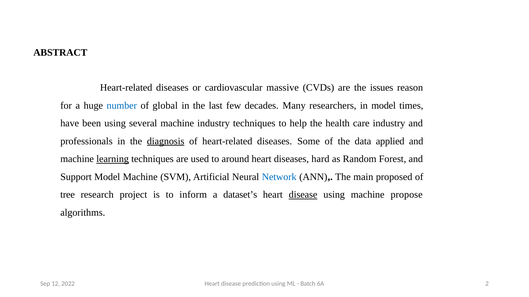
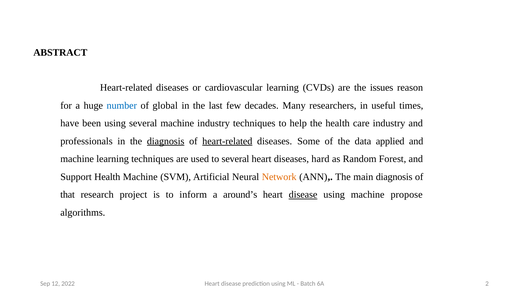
cardiovascular massive: massive -> learning (283, 88)
in model: model -> useful (384, 106)
heart-related underline: none -> present (227, 141)
learning underline: present -> none (113, 159)
to around: around -> several (235, 159)
Support Model: Model -> Health (107, 177)
Network colour: blue -> orange (279, 177)
main proposed: proposed -> diagnosis (394, 177)
tree: tree -> that (68, 195)
dataset’s: dataset’s -> around’s (240, 195)
